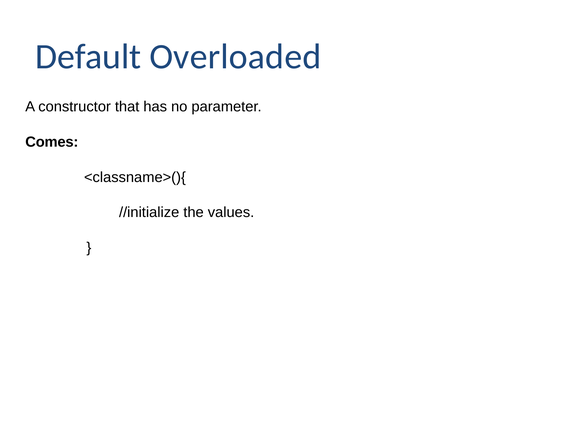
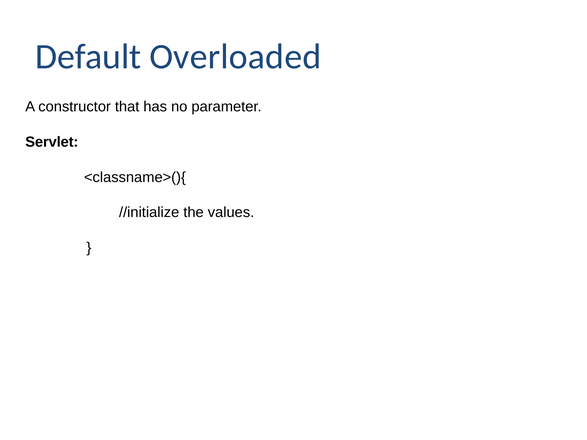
Comes: Comes -> Servlet (52, 142)
